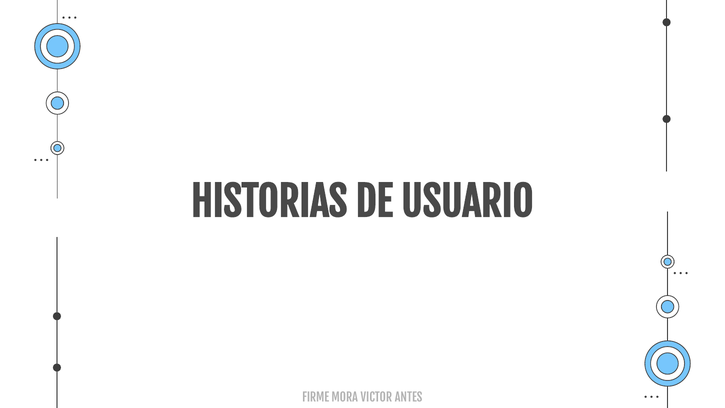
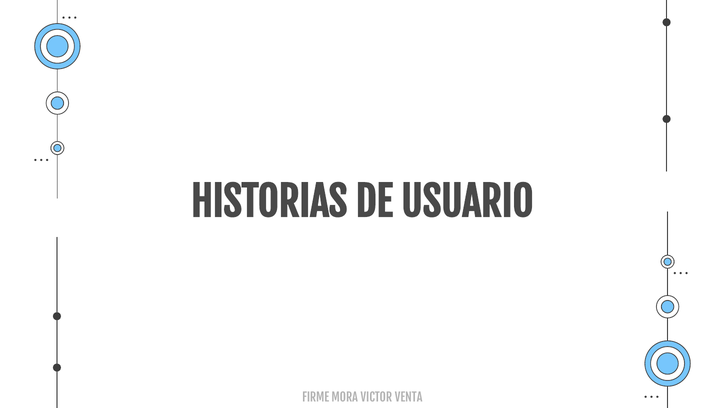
ANTES: ANTES -> VENTA (409, 397)
